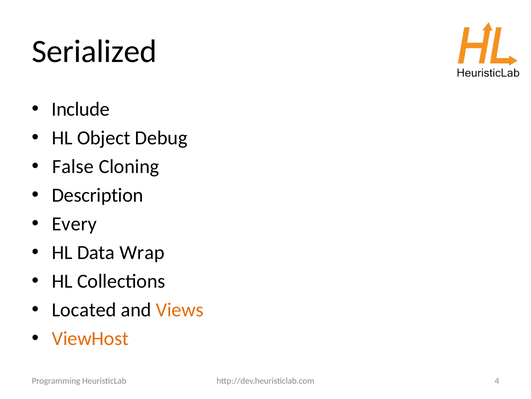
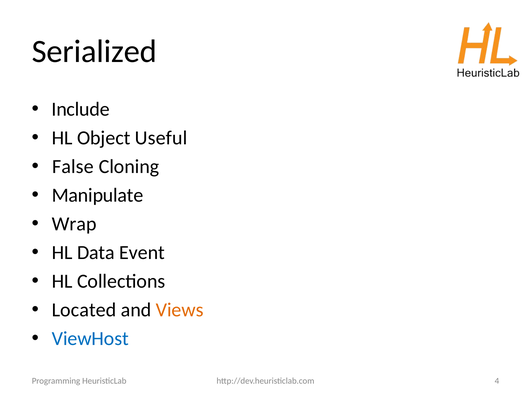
Debug: Debug -> Useful (161, 138)
Description: Description -> Manipulate (98, 195)
Every: Every -> Wrap (74, 223)
Wrap: Wrap -> Event (142, 252)
ViewHost colour: orange -> blue (90, 338)
